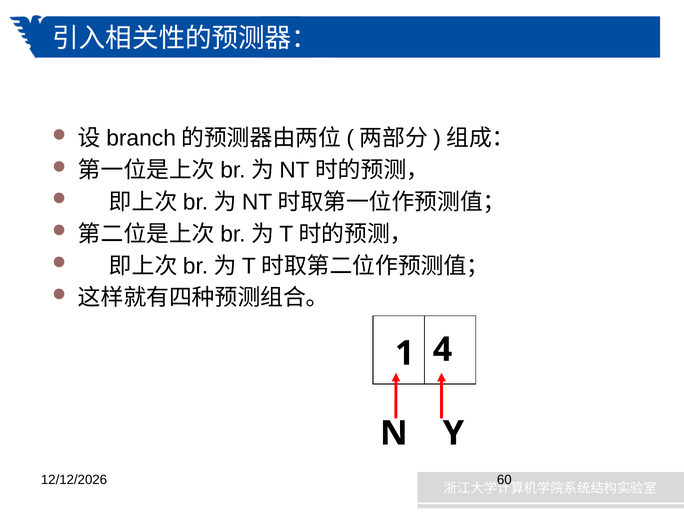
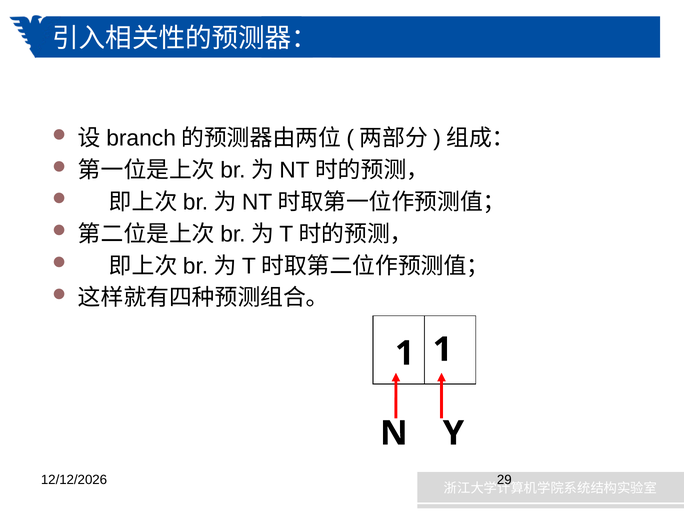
1 4: 4 -> 1 (443, 350)
60: 60 -> 29 (504, 480)
